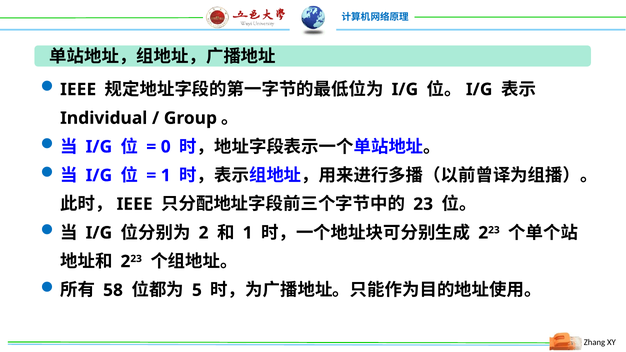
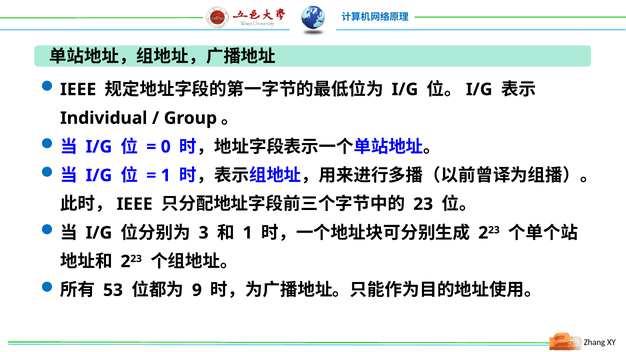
2: 2 -> 3 (204, 233)
58: 58 -> 53 (113, 290)
5: 5 -> 9 (197, 290)
